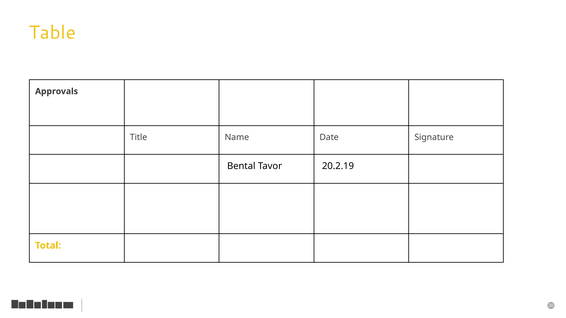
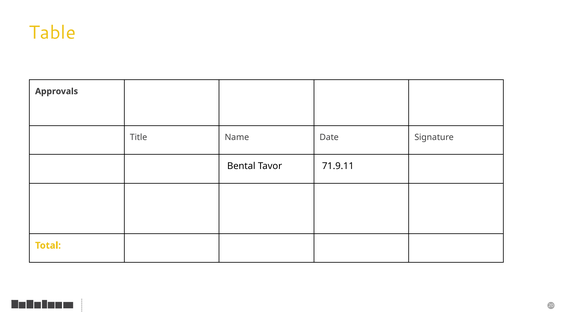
20.2.19: 20.2.19 -> 71.9.11 (338, 166)
